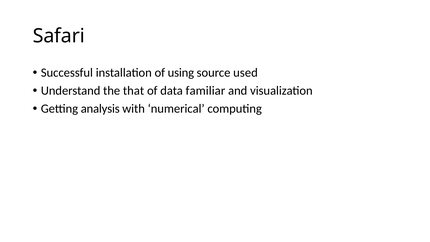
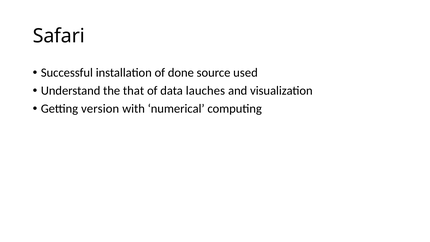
using: using -> done (181, 73)
familiar: familiar -> lauches (205, 91)
analysis: analysis -> version (100, 109)
